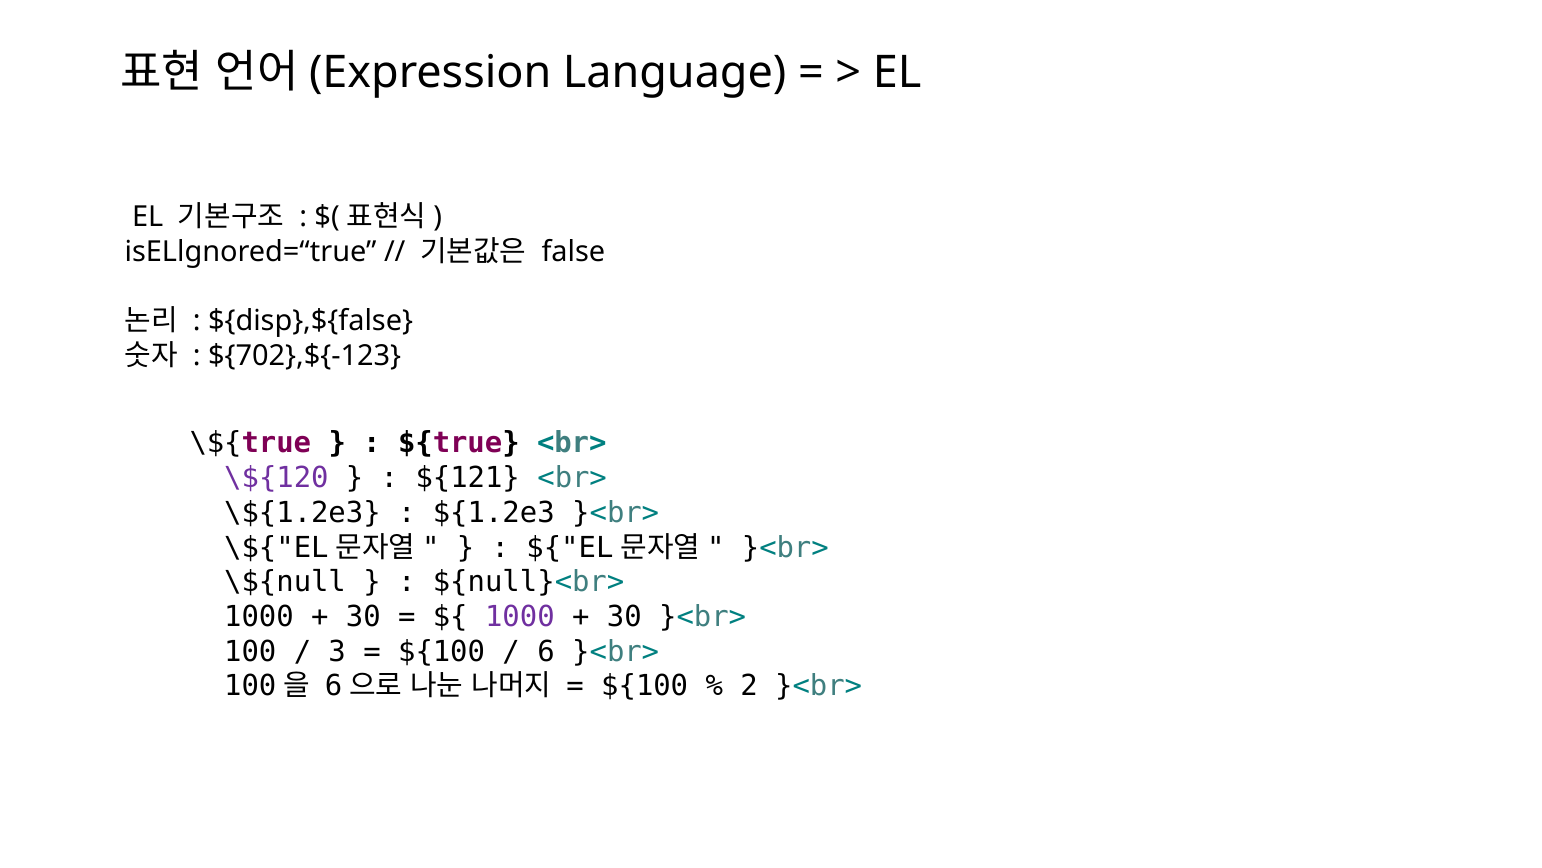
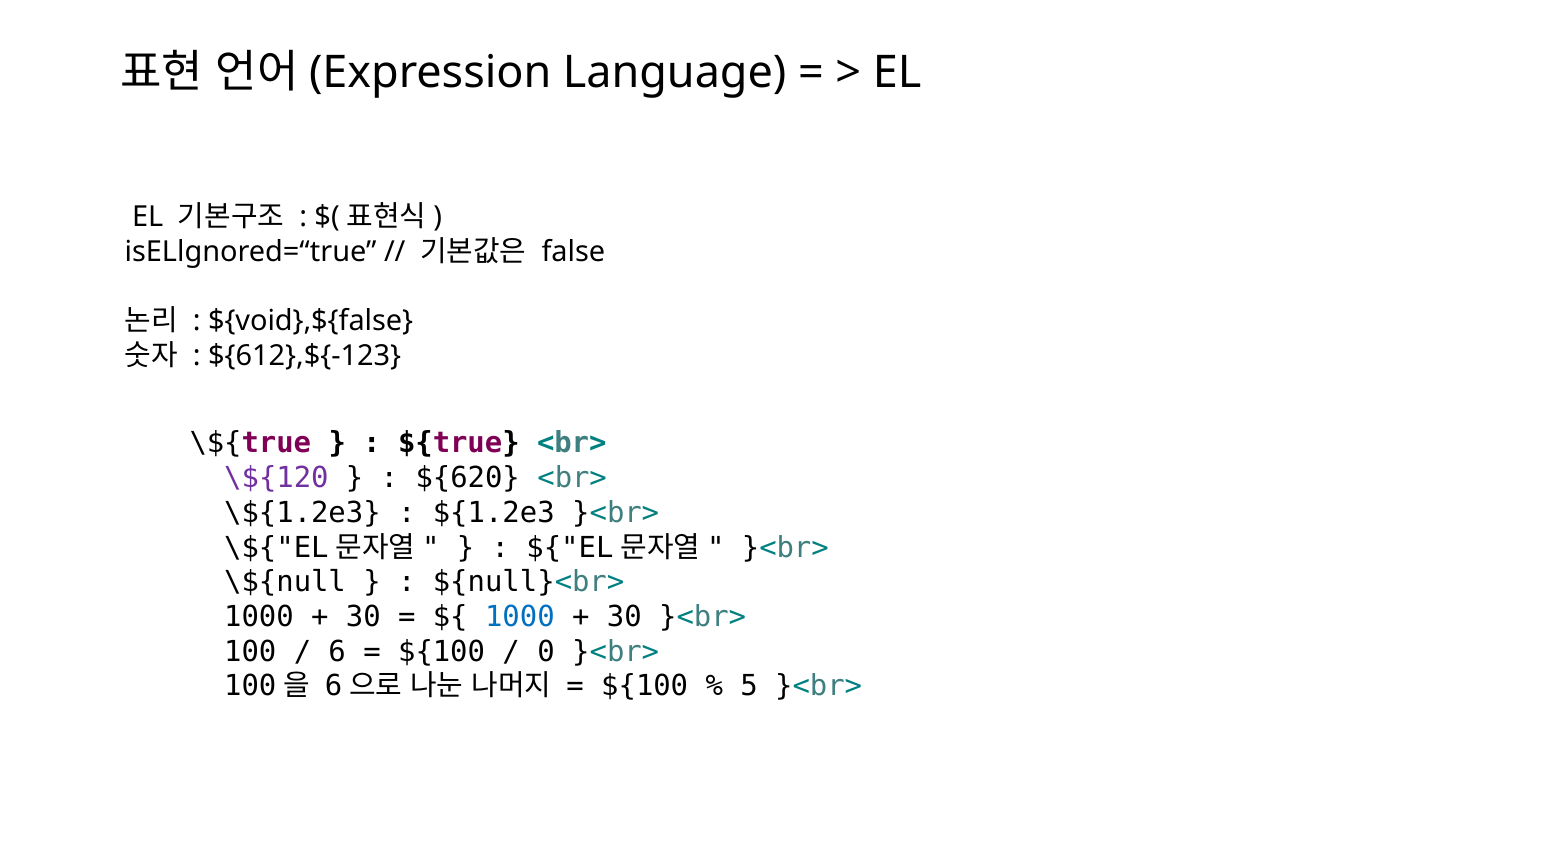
${disp},${false: ${disp},${false -> ${void},${false (311, 321)
${702},${-123: ${702},${-123 -> ${612},${-123 (305, 356)
${121: ${121 -> ${620 (468, 478)
1000 colour: purple -> blue (520, 617)
3: 3 -> 6 (337, 651)
6: 6 -> 0 (546, 651)
2: 2 -> 5 (749, 686)
